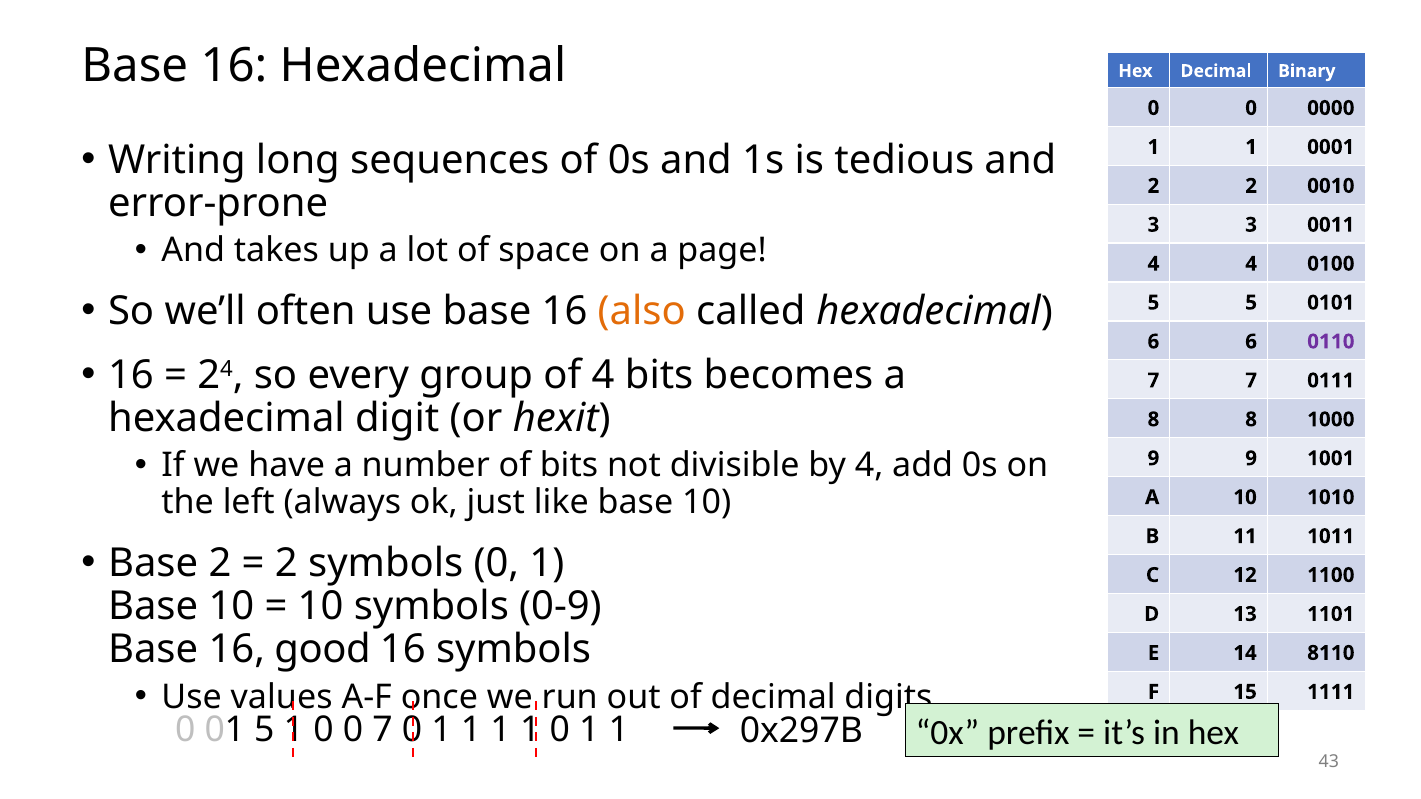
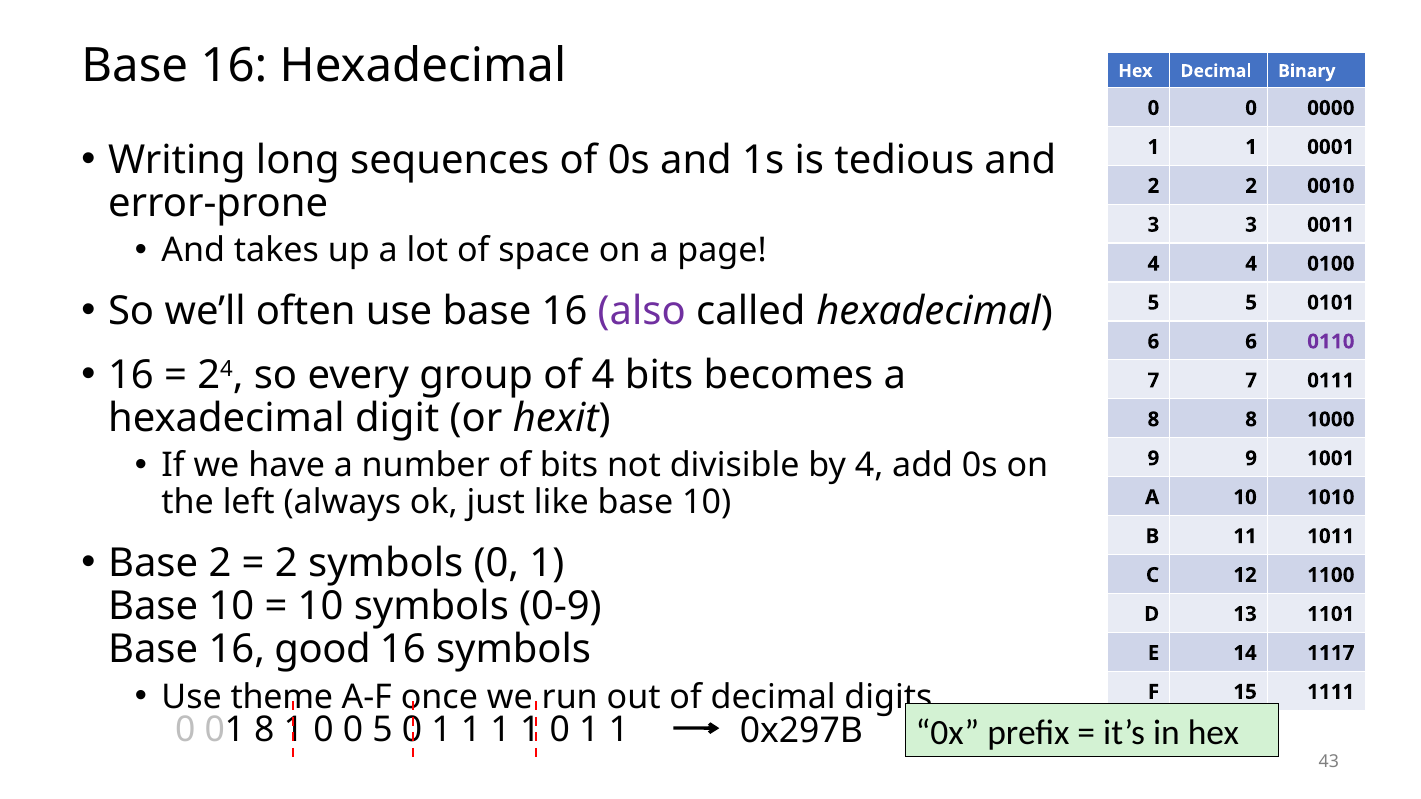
also colour: orange -> purple (642, 311)
8110: 8110 -> 1117 (1331, 653)
values: values -> theme (282, 697)
1 5: 5 -> 8 (264, 730)
0 7: 7 -> 5 (383, 730)
